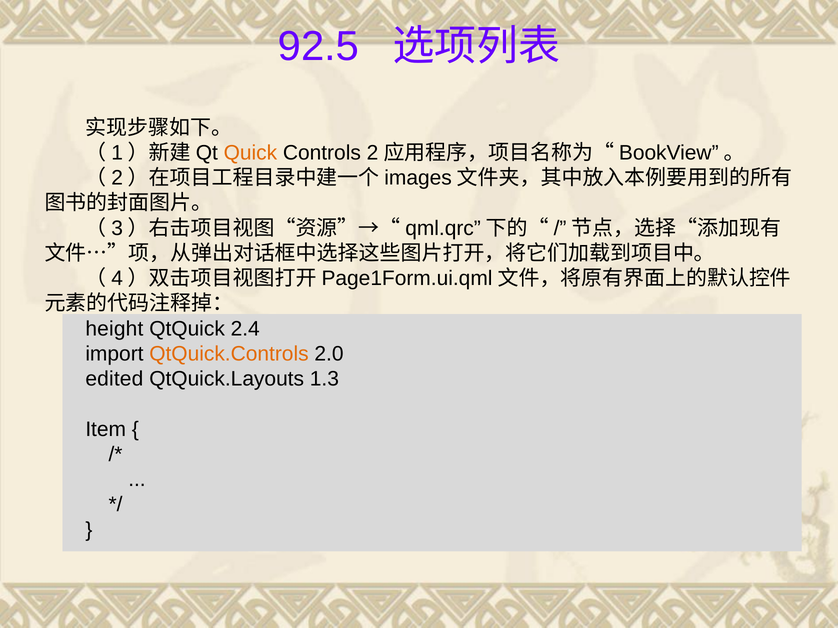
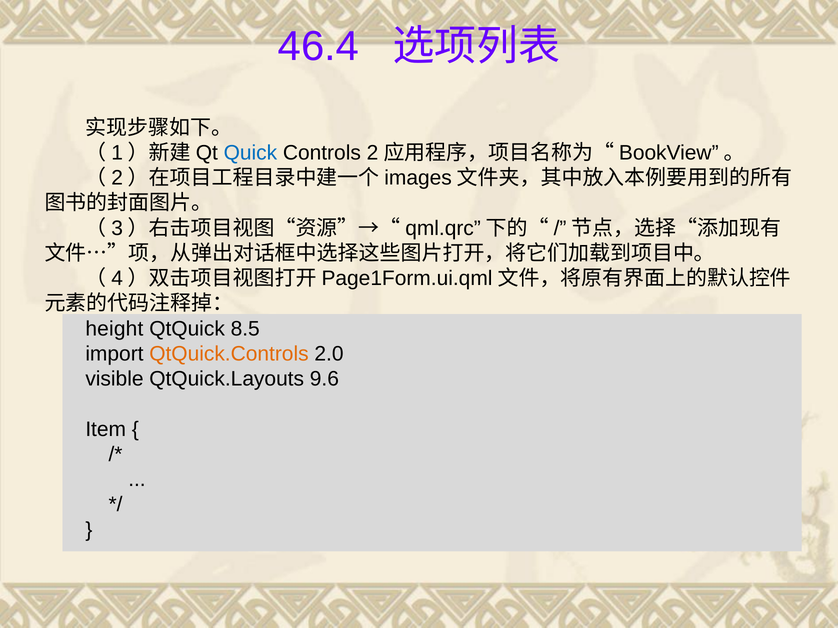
92.5: 92.5 -> 46.4 (319, 47)
Quick colour: orange -> blue (250, 153)
2.4: 2.4 -> 8.5 (245, 329)
edited: edited -> visible (114, 379)
1.3: 1.3 -> 9.6 (324, 379)
